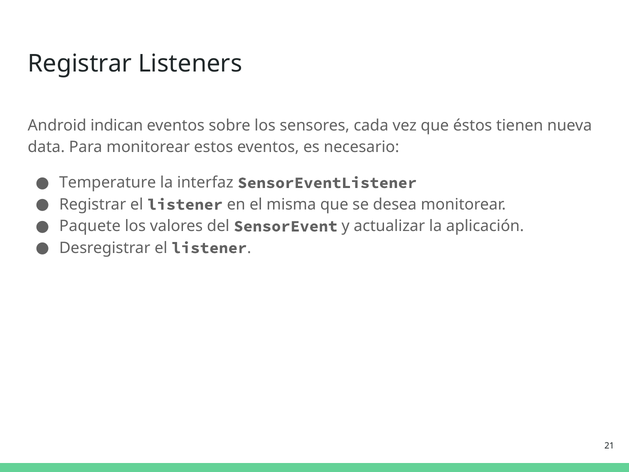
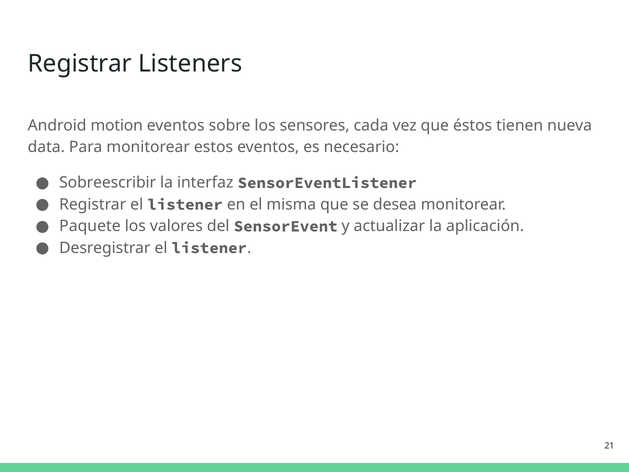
indican: indican -> motion (117, 125)
Temperature: Temperature -> Sobreescribir (108, 183)
